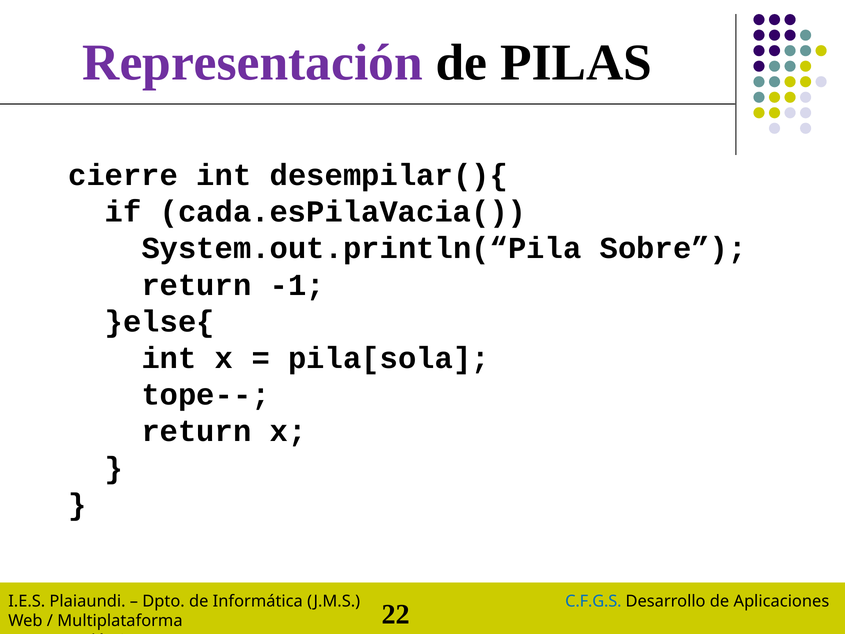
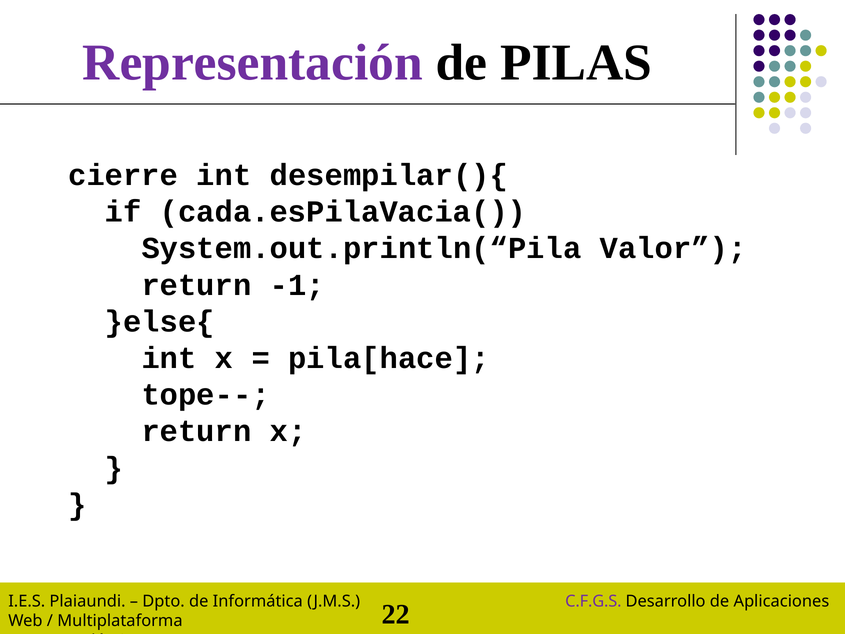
Sobre: Sobre -> Valor (673, 248)
pila[sola: pila[sola -> pila[hace (389, 358)
C.F.G.S colour: blue -> purple (593, 601)
